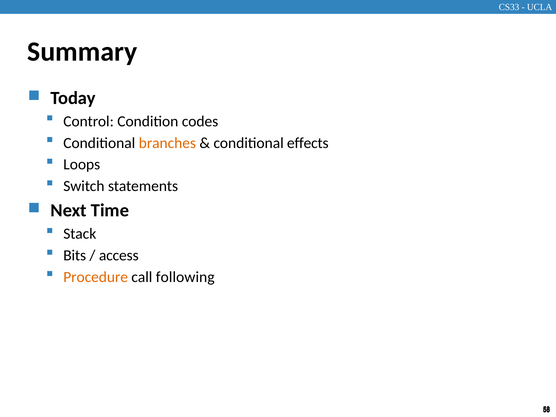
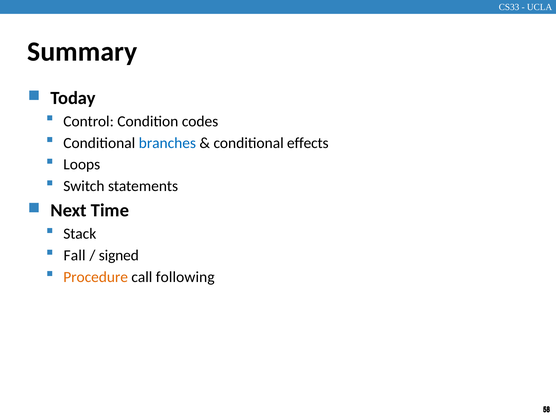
branches colour: orange -> blue (167, 143)
Bits: Bits -> Fall (75, 255)
access: access -> signed (119, 255)
